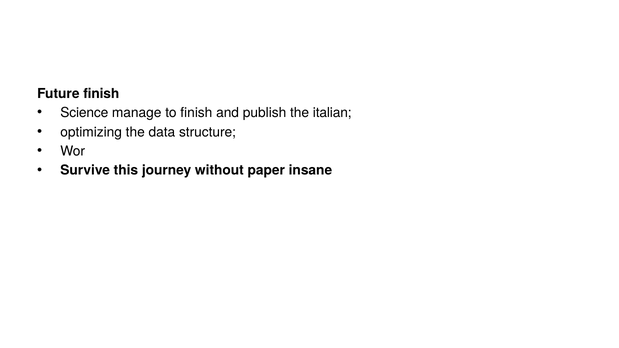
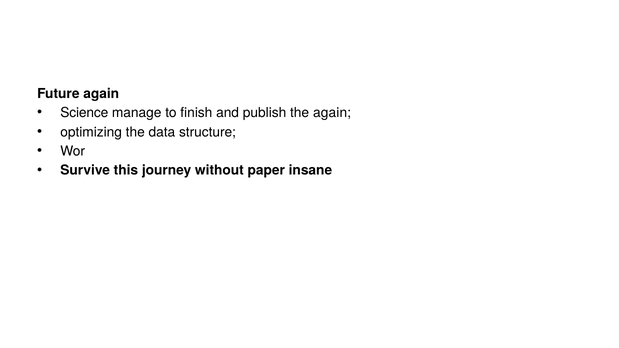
Future finish: finish -> again (101, 94)
the italian: italian -> again (332, 113)
